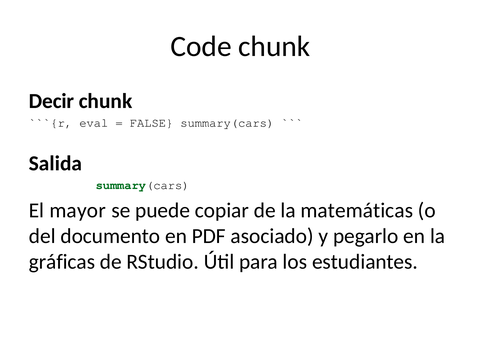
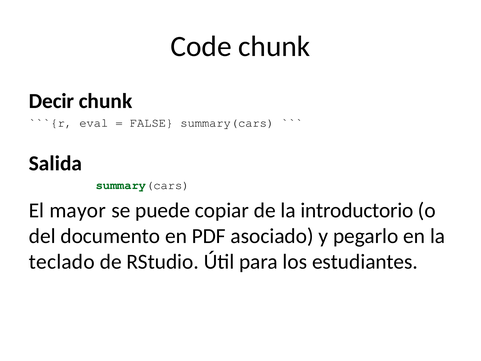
matemáticas: matemáticas -> introductorio (357, 210)
gráficas: gráficas -> teclado (62, 262)
